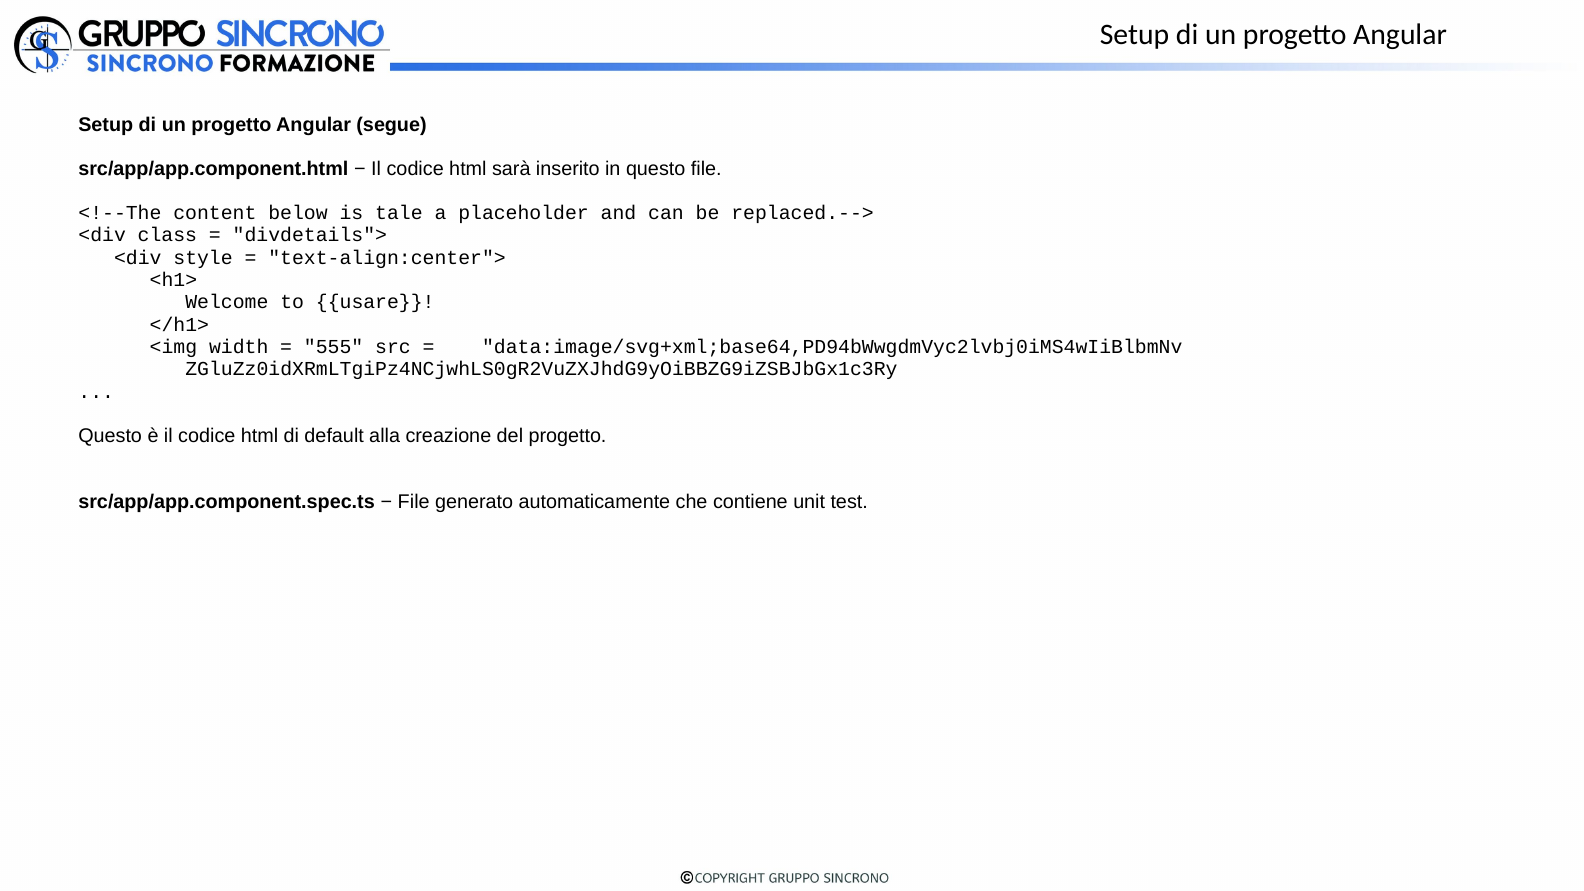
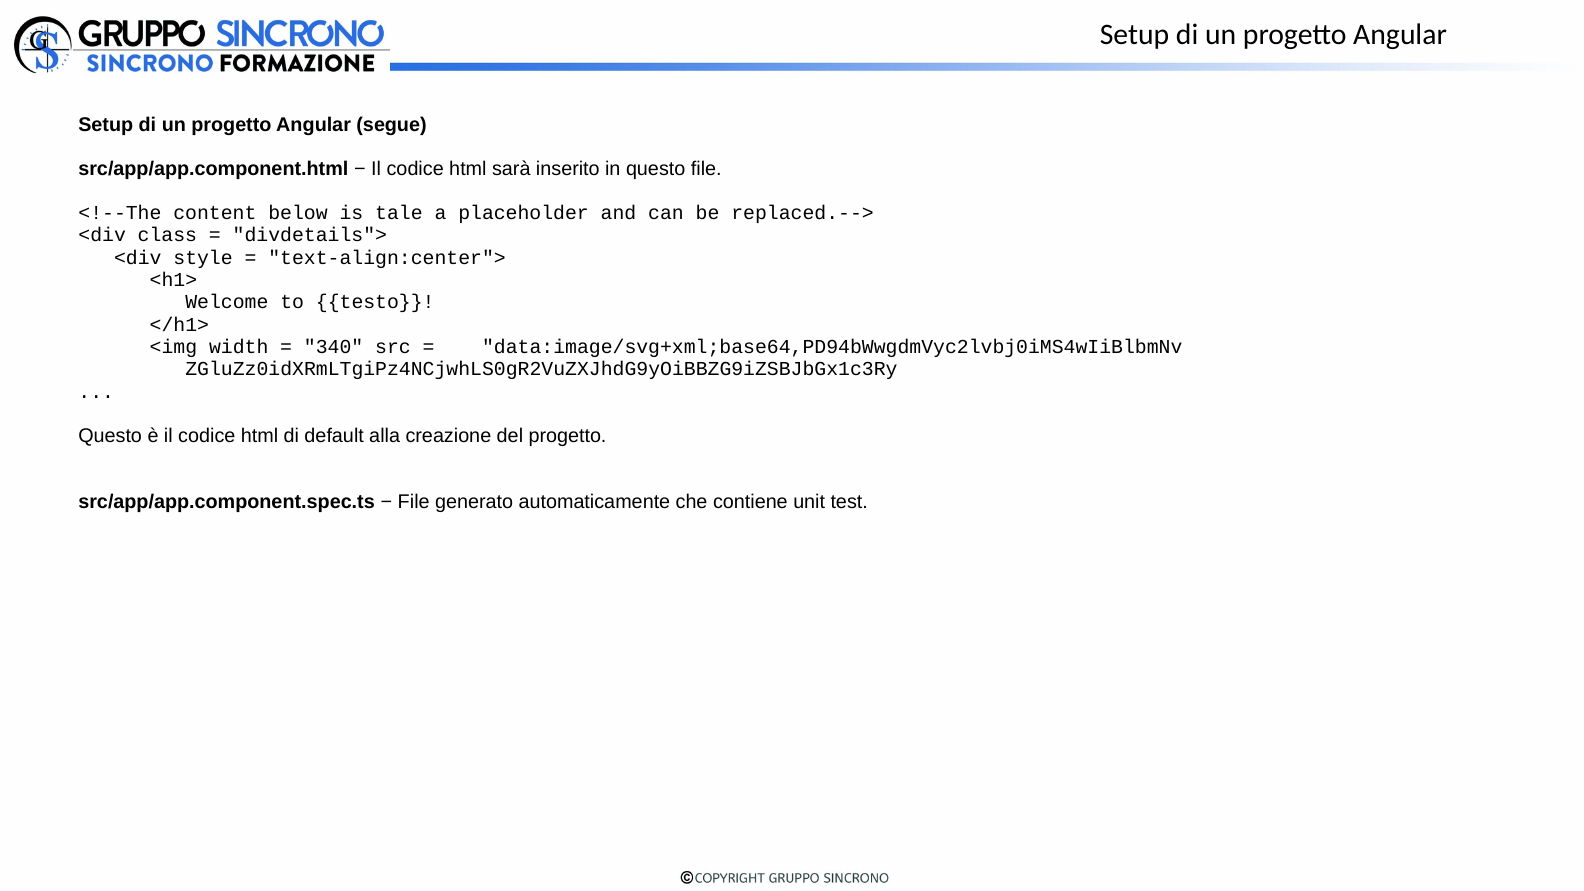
usare: usare -> testo (375, 302)
555: 555 -> 340 (334, 347)
